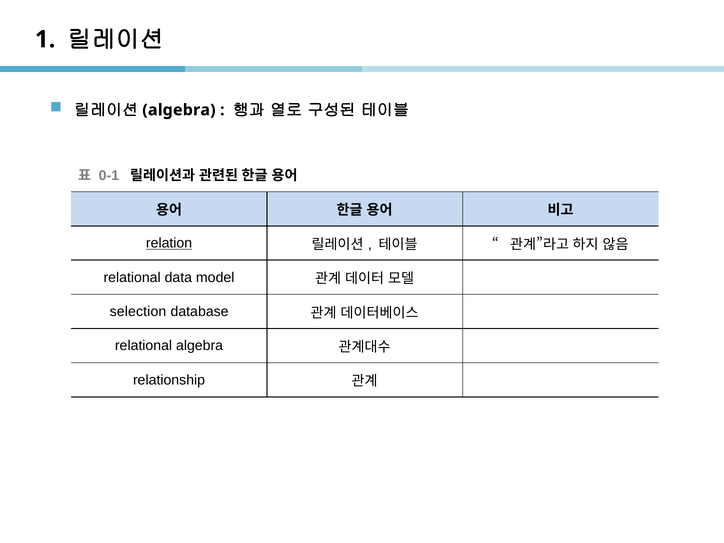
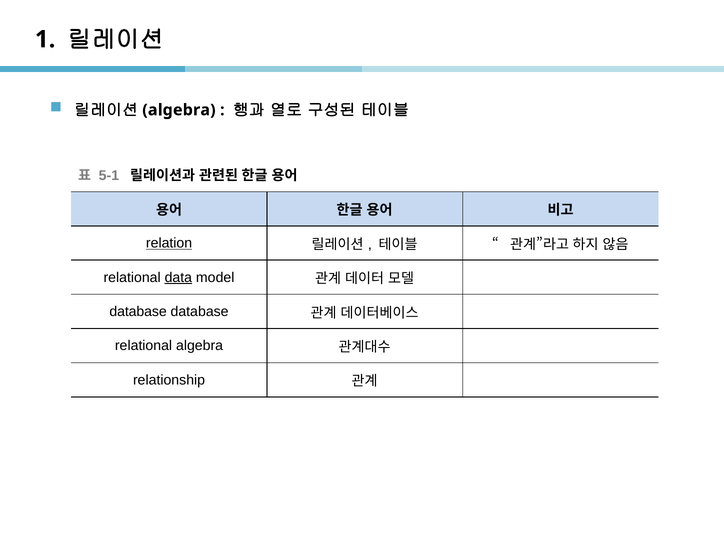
0-1: 0-1 -> 5-1 (109, 176)
data underline: none -> present (178, 277)
selection: selection -> database (138, 312)
